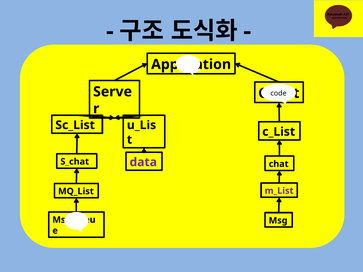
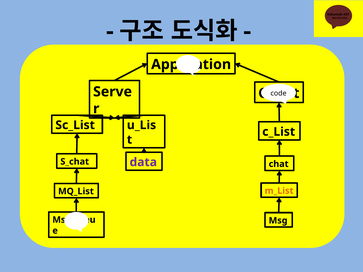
m_List colour: purple -> orange (279, 191)
